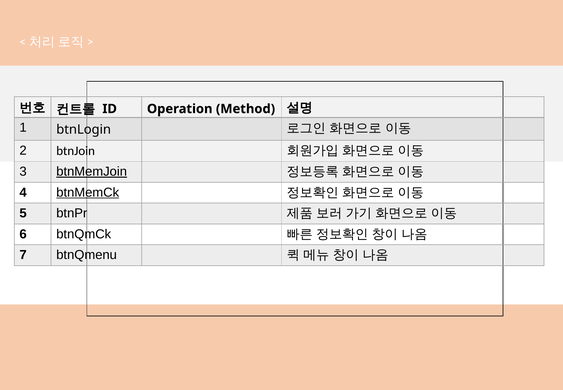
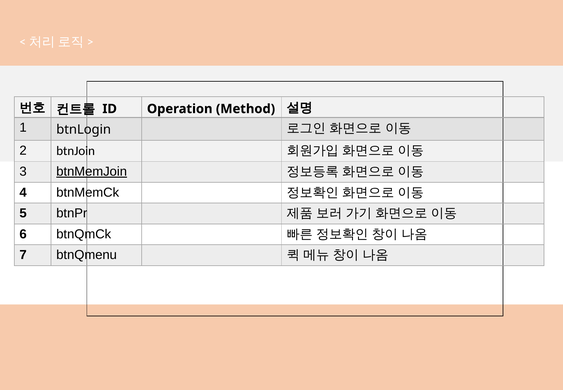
btnMemCk underline: present -> none (88, 192)
